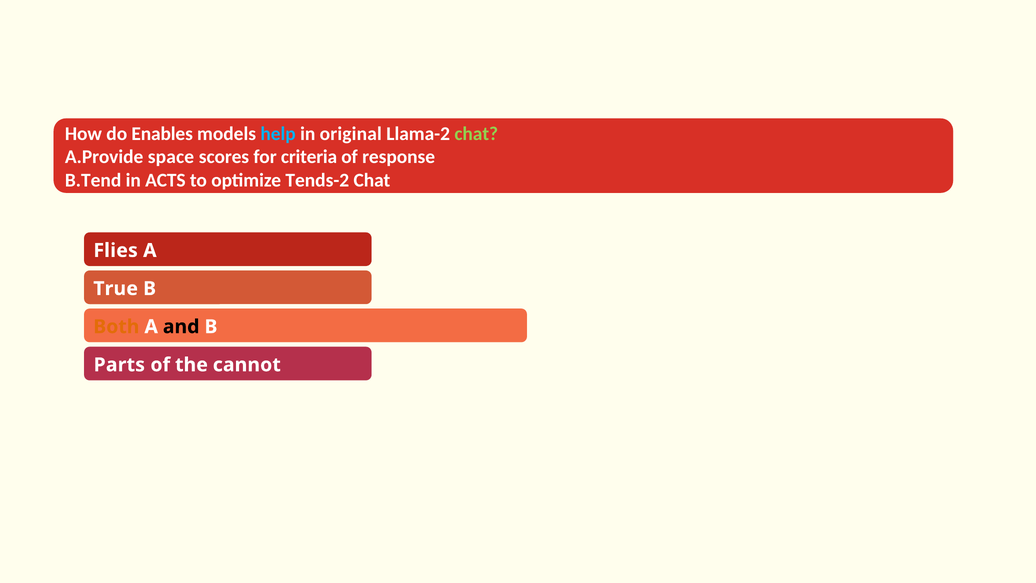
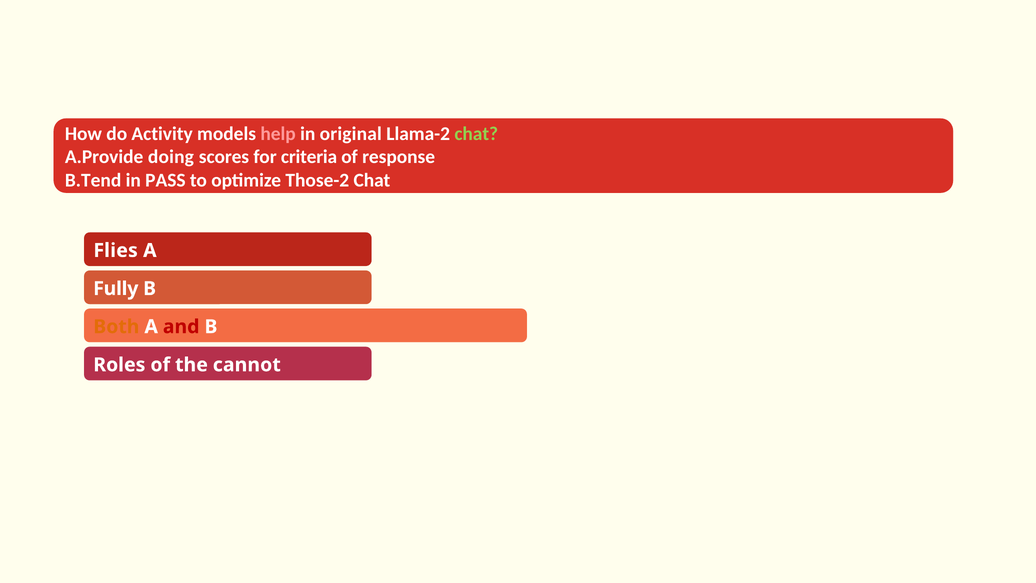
Enables: Enables -> Activity (162, 134)
help colour: light blue -> pink (278, 134)
space: space -> doing (171, 157)
ACTS: ACTS -> PASS (165, 180)
Tends-2: Tends-2 -> Those-2 (317, 180)
True: True -> Fully (116, 289)
and colour: black -> red (181, 327)
Parts: Parts -> Roles (119, 365)
